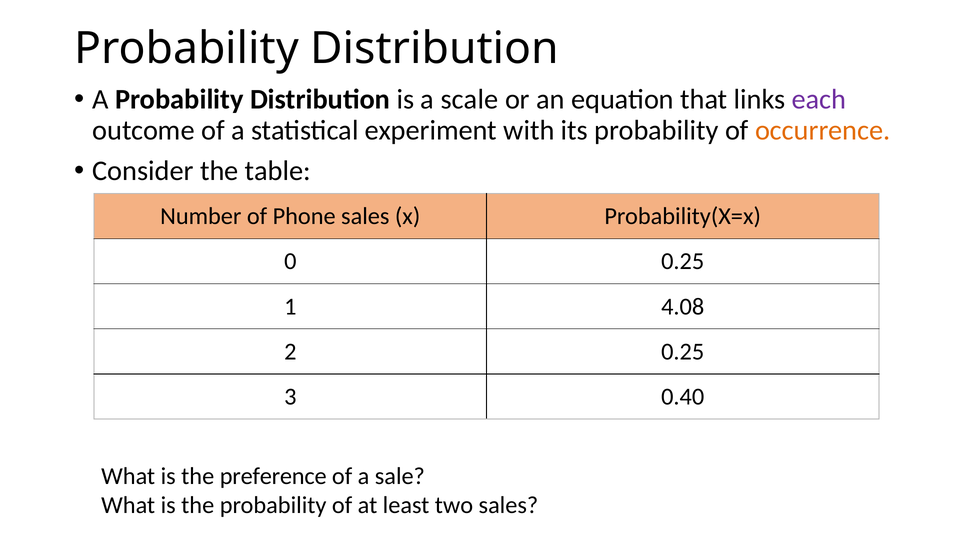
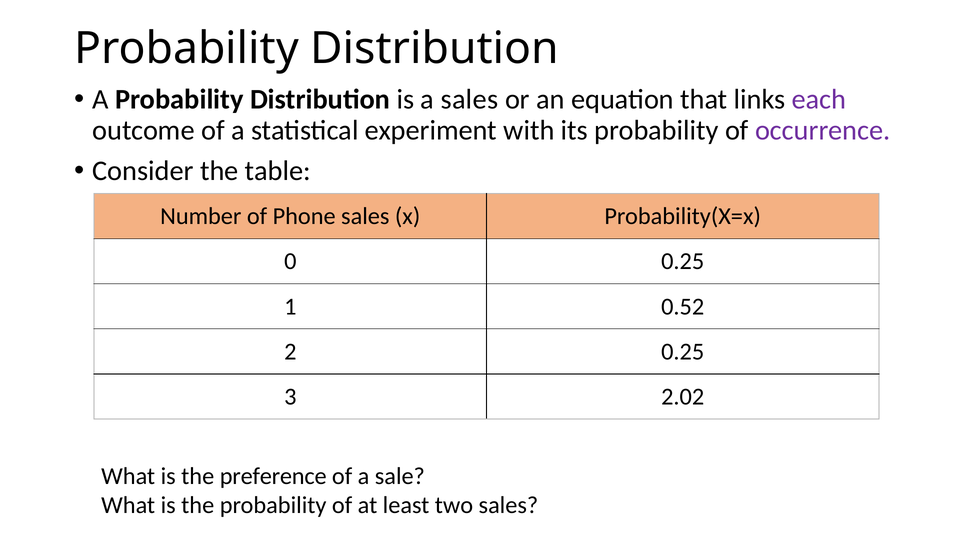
a scale: scale -> sales (469, 100)
occurrence colour: orange -> purple (823, 130)
4.08: 4.08 -> 0.52 (683, 307)
0.40: 0.40 -> 2.02 (683, 397)
